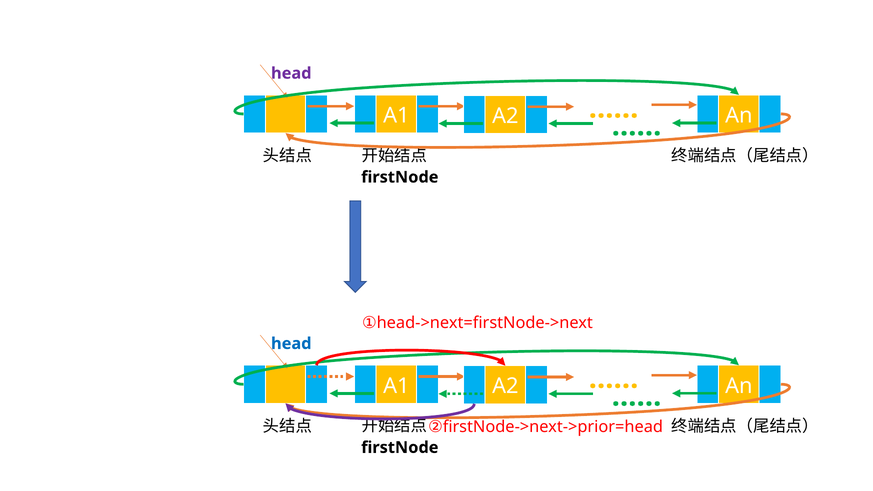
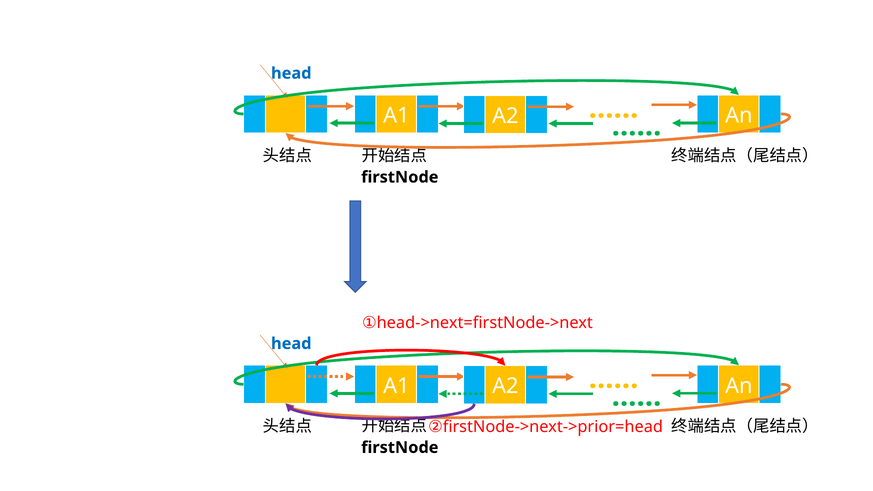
head colour: purple -> blue (291, 73)
